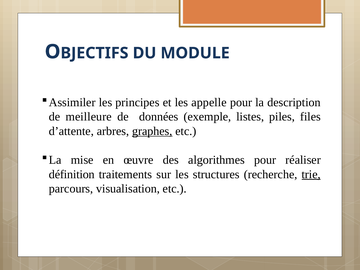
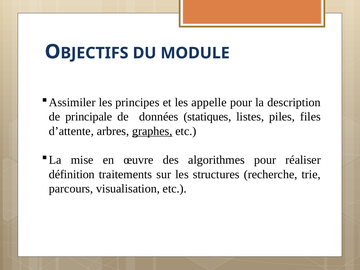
meilleure: meilleure -> principale (89, 117)
exemple: exemple -> statiques (207, 117)
trie underline: present -> none (311, 174)
